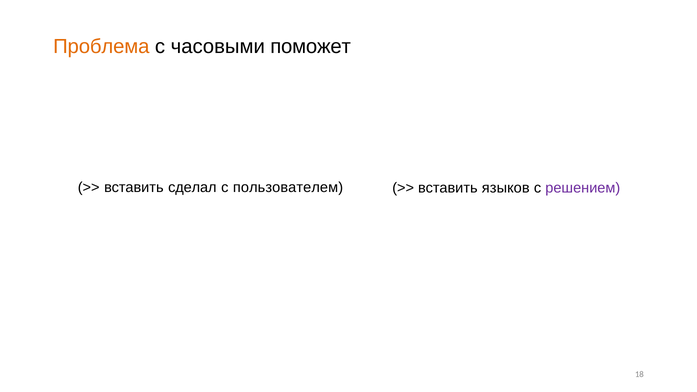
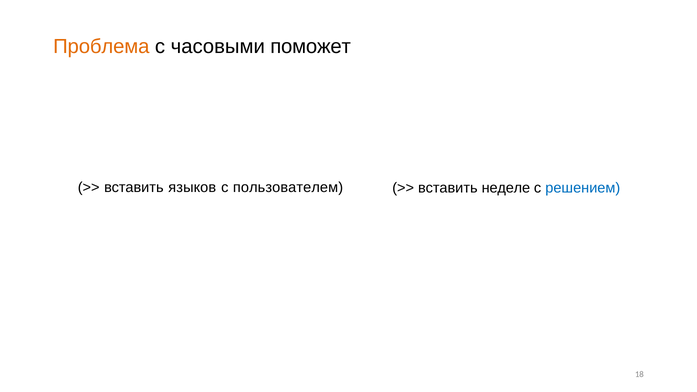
сделал: сделал -> языков (192, 187)
языков: языков -> неделе (506, 188)
решением colour: purple -> blue (583, 188)
